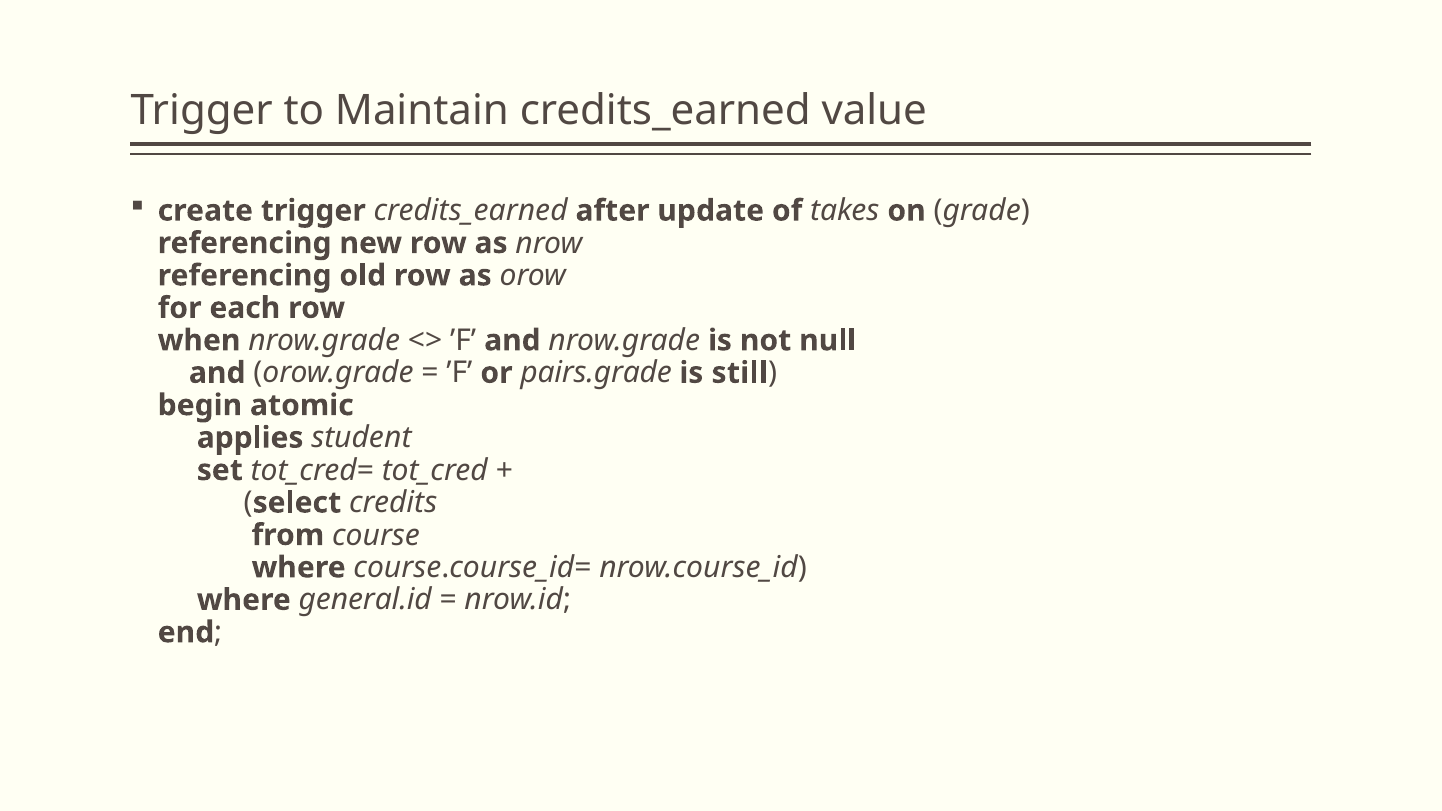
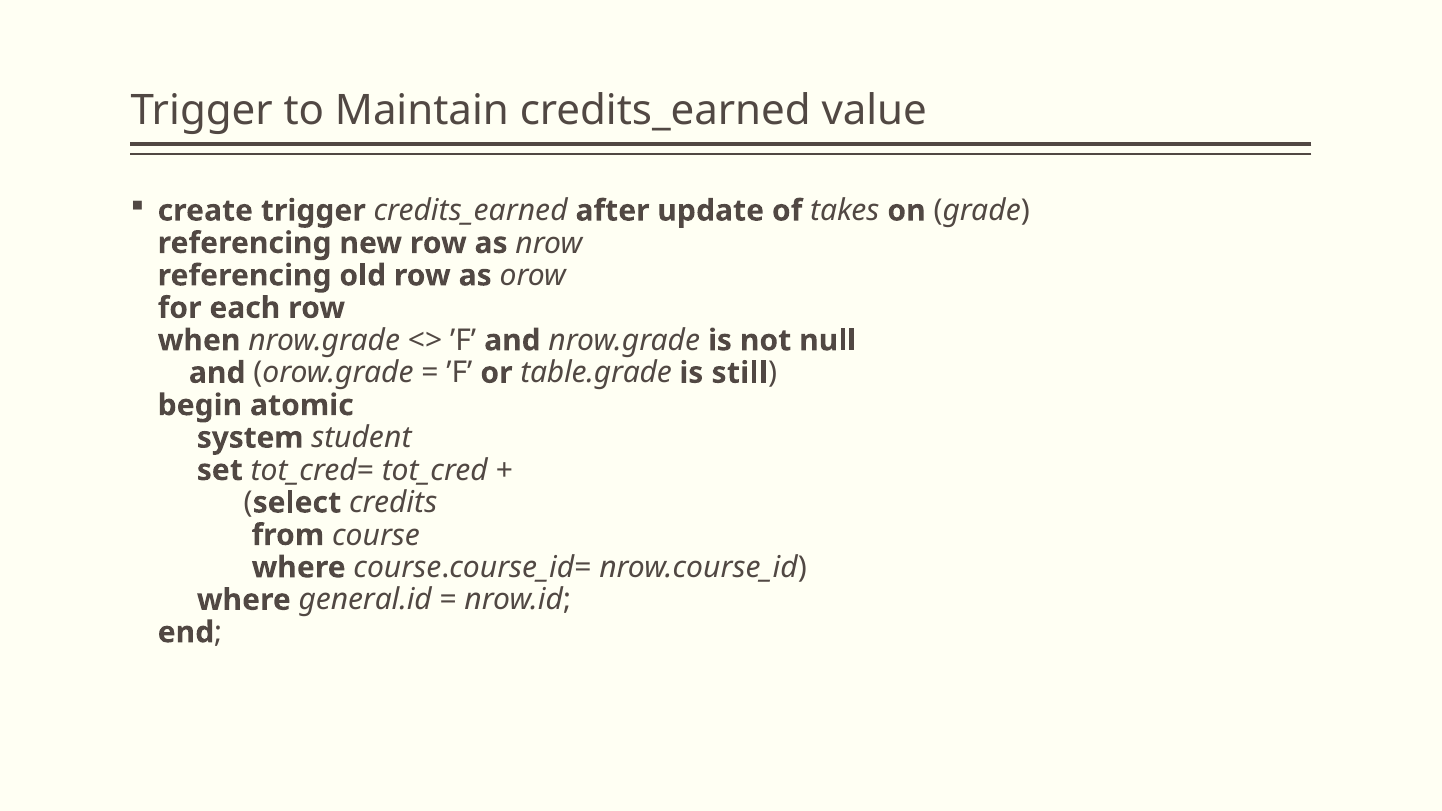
pairs.grade: pairs.grade -> table.grade (596, 373)
applies: applies -> system (250, 438)
